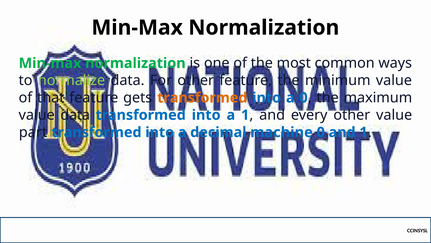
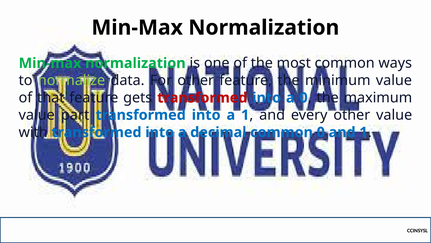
transformed colour: orange -> red (202, 98)
value data: data -> part (75, 115)
part: part -> with (33, 132)
decimal machine: machine -> common (282, 132)
